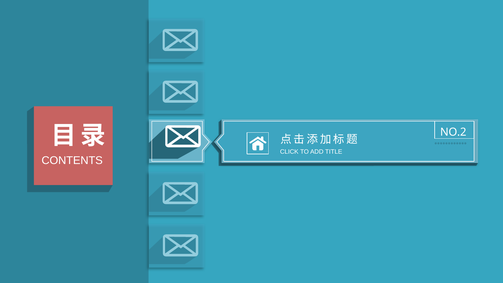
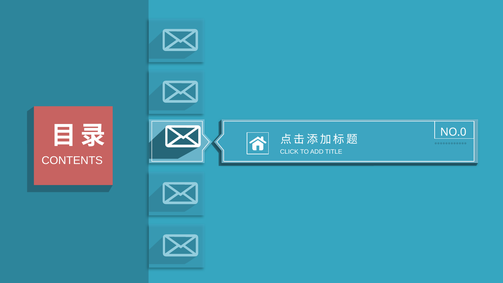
NO.2: NO.2 -> NO.0 (453, 132)
